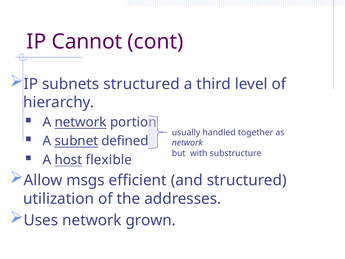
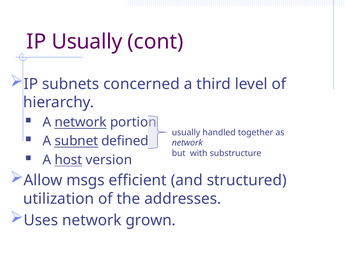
IP Cannot: Cannot -> Usually (87, 42)
subnets structured: structured -> concerned (142, 84)
flexible: flexible -> version (109, 160)
